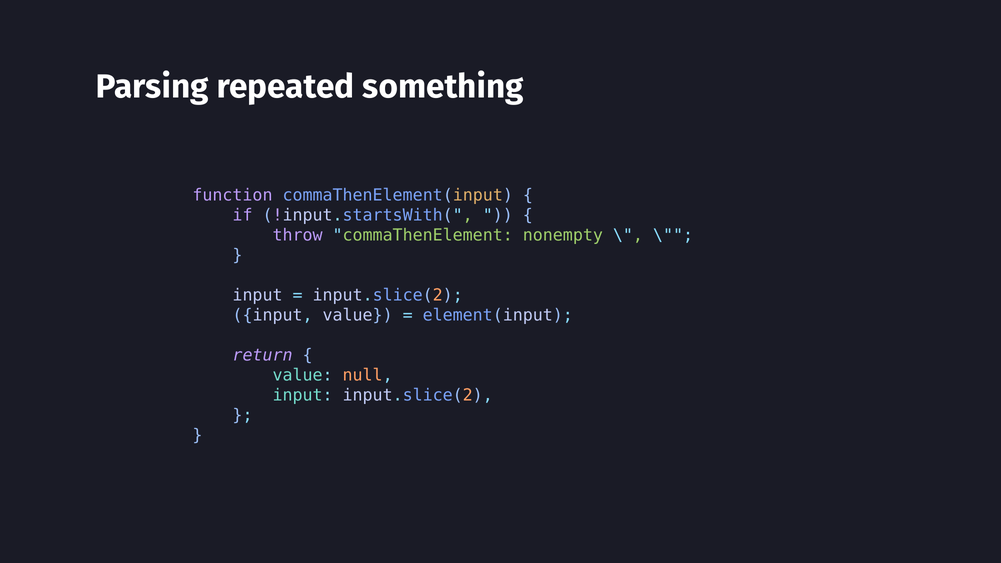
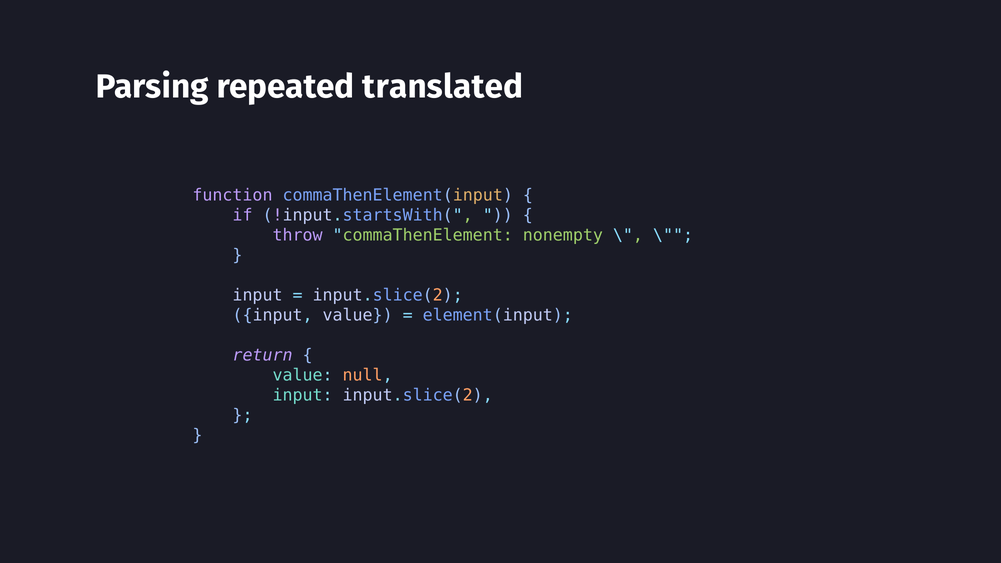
something: something -> translated (443, 87)
